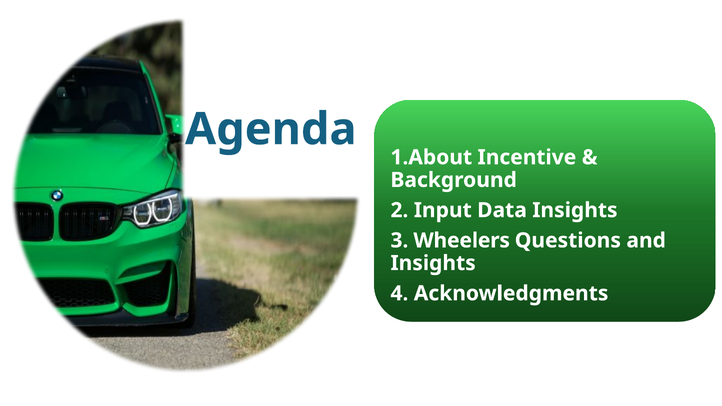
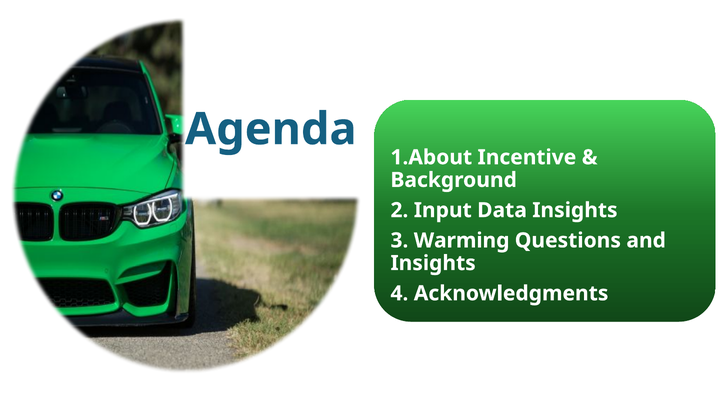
Wheelers: Wheelers -> Warming (462, 241)
